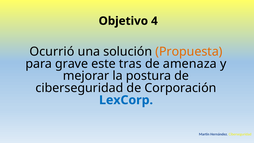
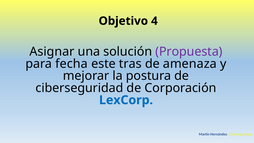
Ocurrió: Ocurrió -> Asignar (52, 52)
Propuesta colour: orange -> purple (189, 52)
grave: grave -> fecha (72, 64)
